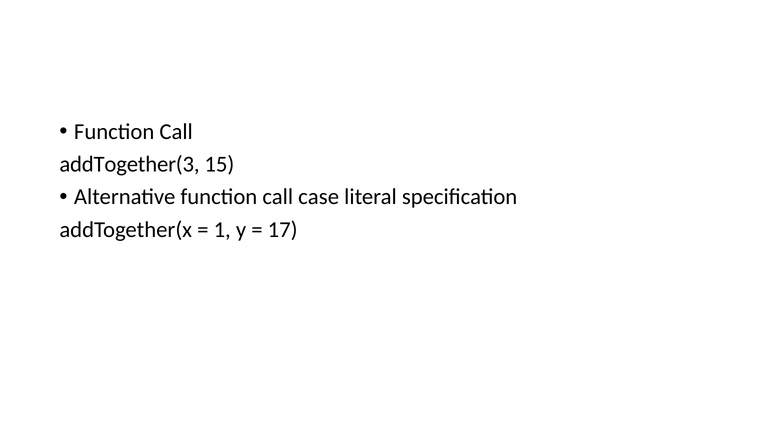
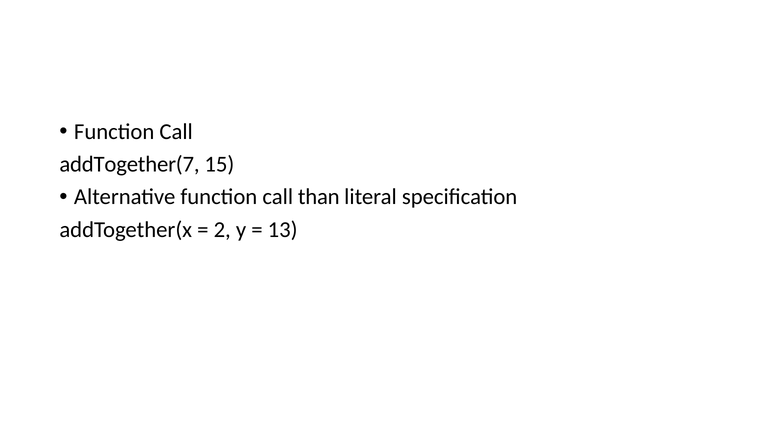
addTogether(3: addTogether(3 -> addTogether(7 (129, 164)
case: case -> than (319, 197)
1: 1 -> 2 (222, 230)
17: 17 -> 13 (283, 230)
